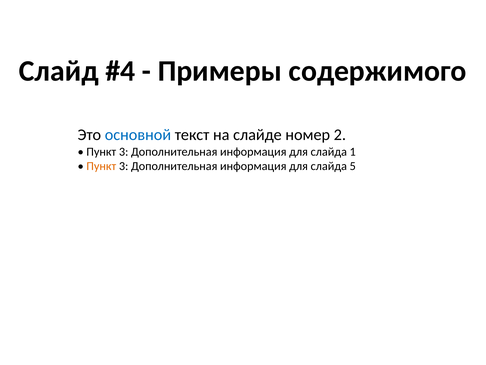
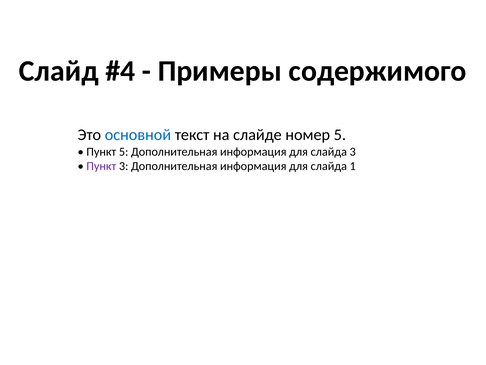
номер 2: 2 -> 5 (340, 135)
3: 3 -> 5 (124, 151)
слайда 1: 1 -> 3 (353, 151)
Пункт colour: orange -> purple (101, 166)
5: 5 -> 1 (353, 166)
